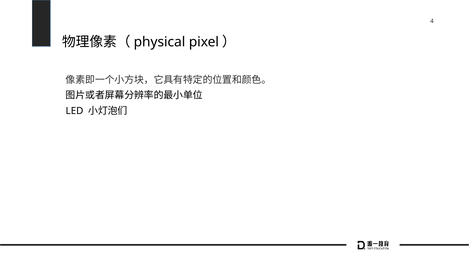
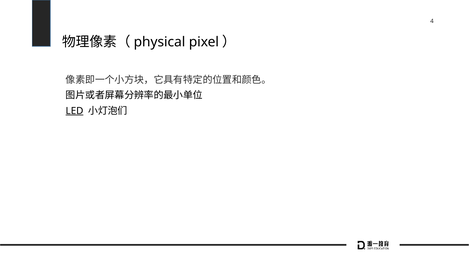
LED underline: none -> present (74, 111)
